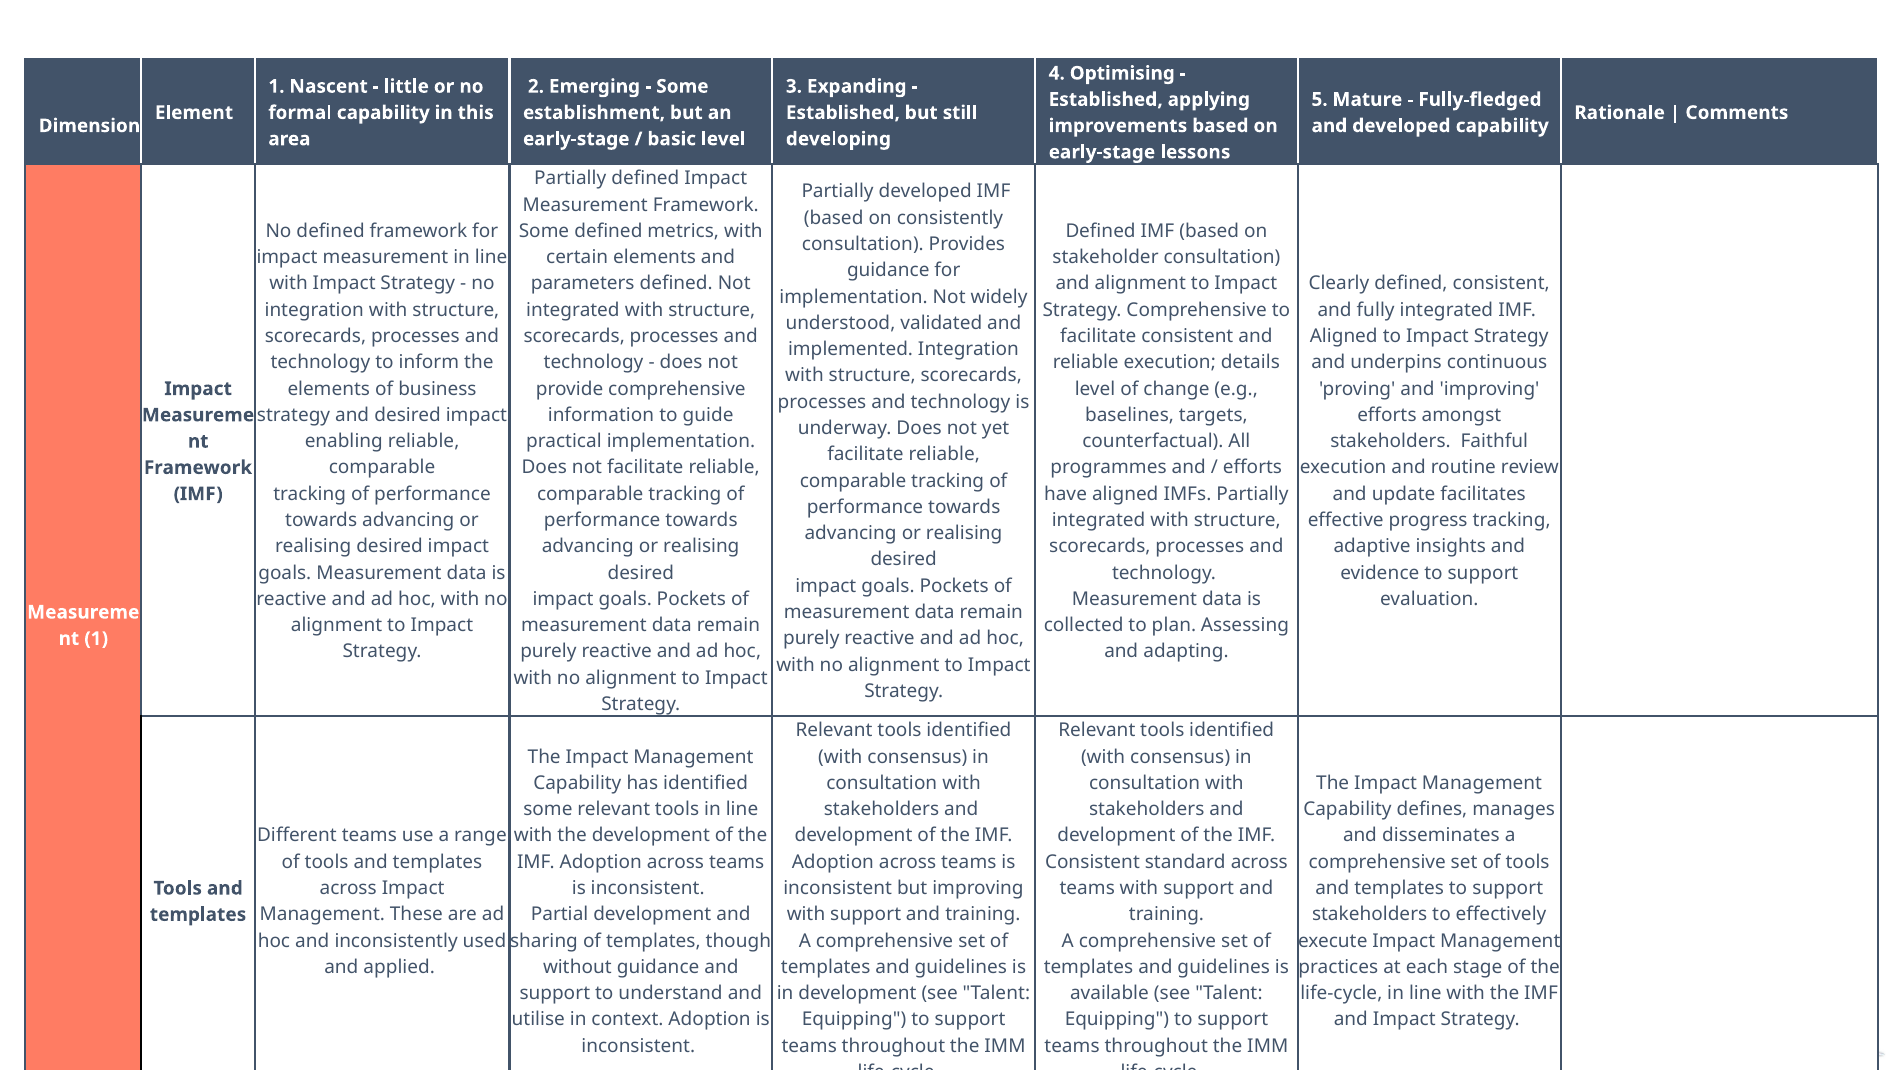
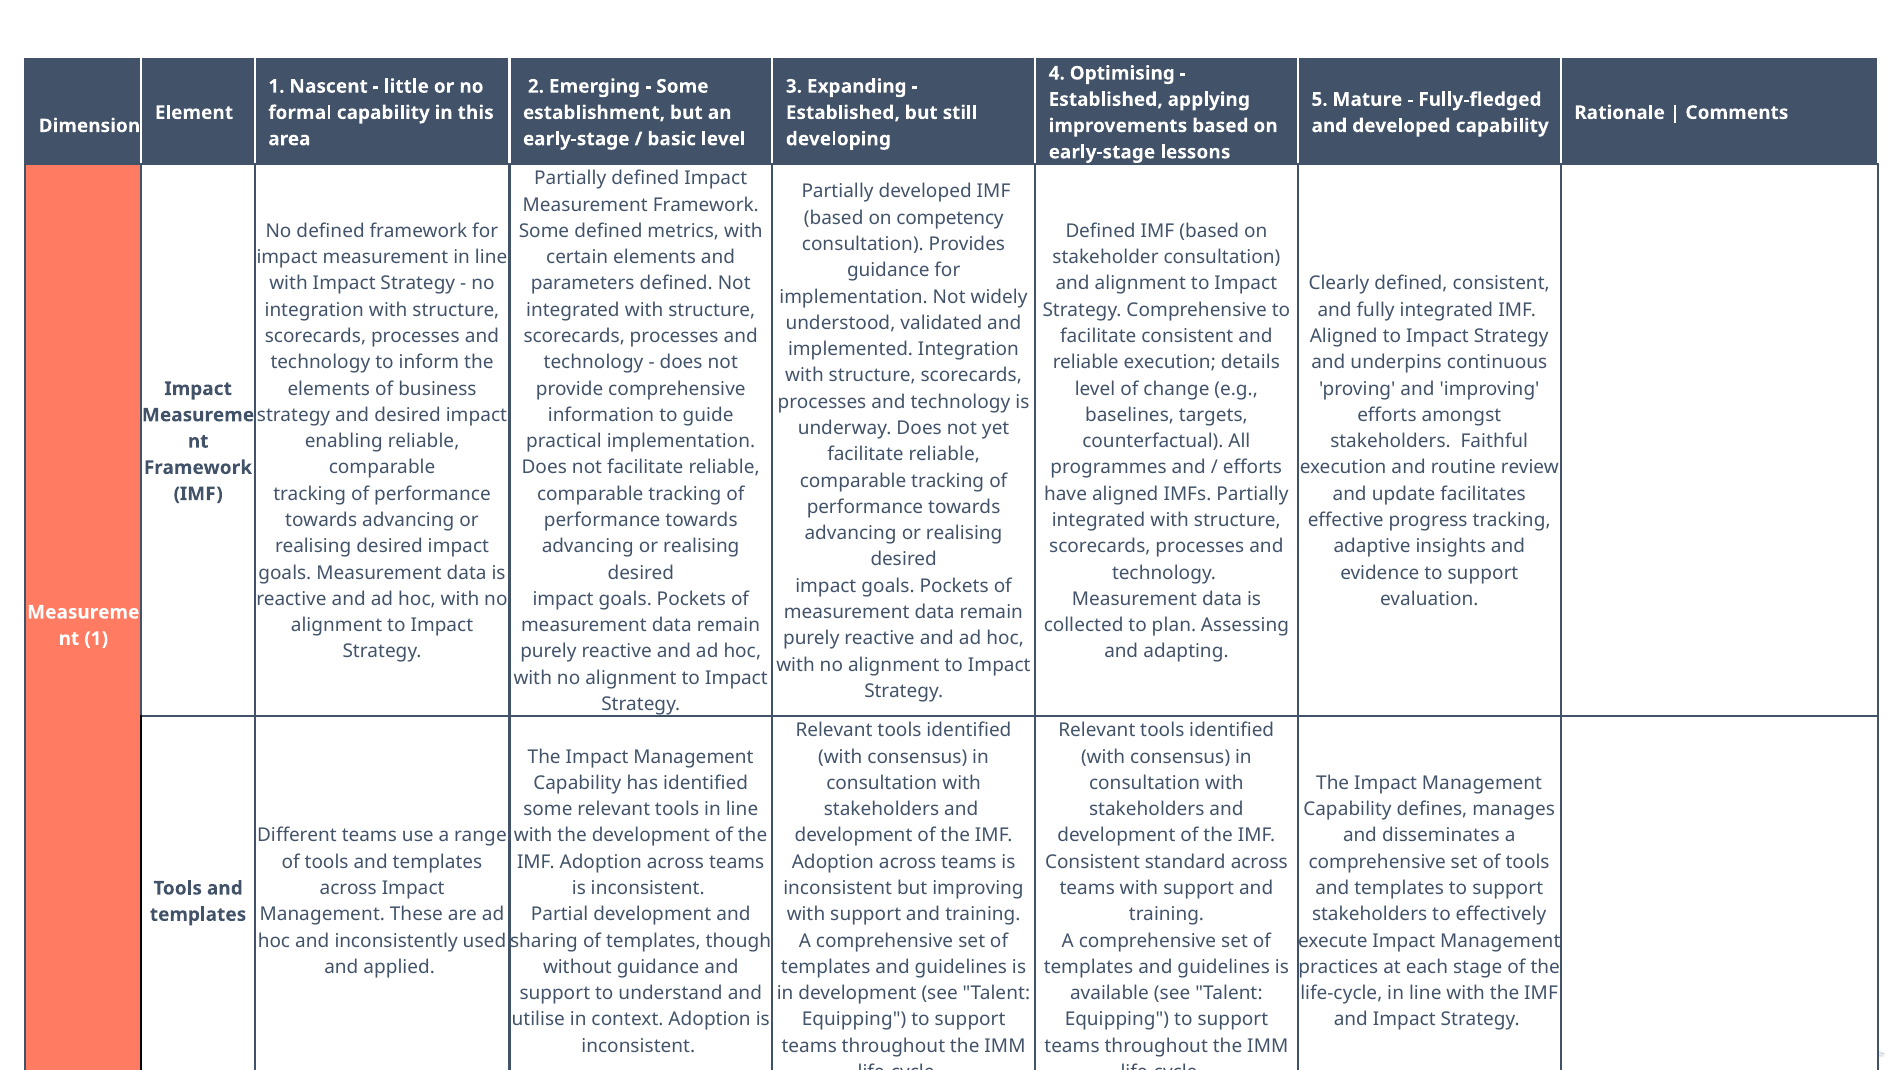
consistently: consistently -> competency (950, 218)
